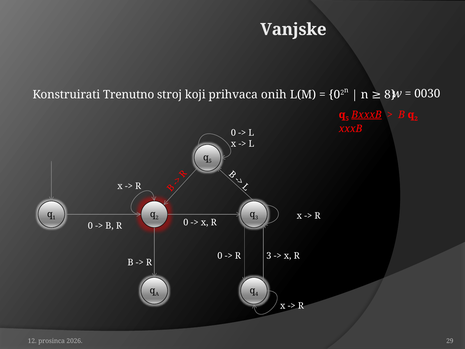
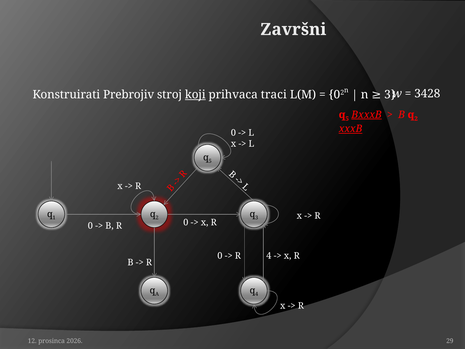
Vanjske: Vanjske -> Završni (293, 29)
0030: 0030 -> 3428 (427, 94)
Trenutno: Trenutno -> Prebrojiv (129, 95)
koji underline: none -> present (195, 95)
onih: onih -> traci (274, 95)
n 8: 8 -> 3 (390, 95)
xxxB underline: none -> present (351, 129)
R 3: 3 -> 4 (269, 256)
